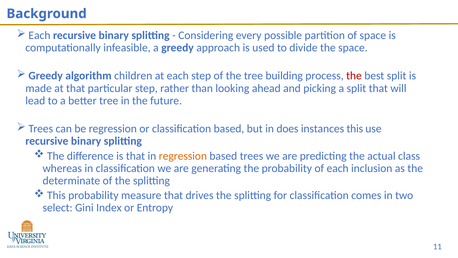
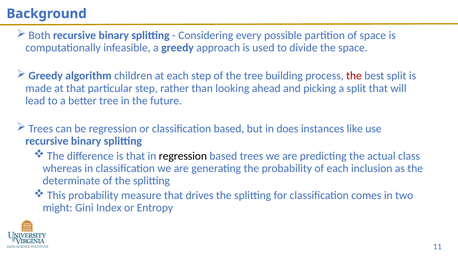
Each: Each -> Both (40, 35)
instances this: this -> like (355, 129)
regression colour: orange -> black (183, 156)
select: select -> might (58, 207)
